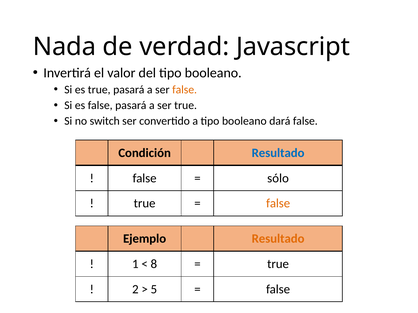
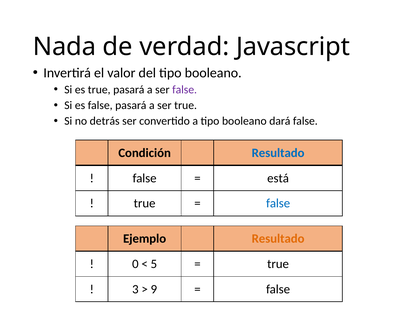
false colour: orange -> purple (185, 90)
switch: switch -> detrás (105, 121)
sólo: sólo -> está (278, 178)
false colour: orange -> blue (278, 204)
1: 1 -> 0 (135, 264)
8: 8 -> 5 (154, 264)
2: 2 -> 3 (135, 290)
5: 5 -> 9 (154, 290)
